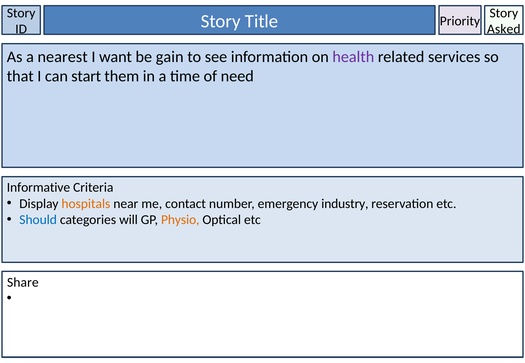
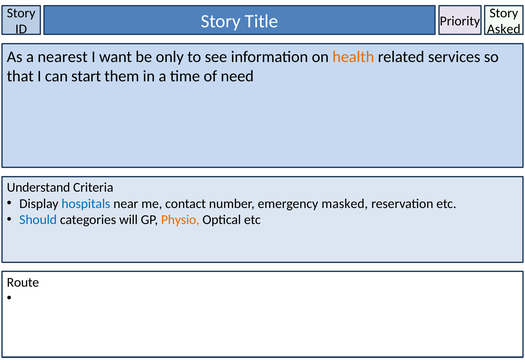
gain: gain -> only (170, 57)
health colour: purple -> orange (353, 57)
Informative: Informative -> Understand (39, 188)
hospitals colour: orange -> blue (86, 204)
industry: industry -> masked (345, 204)
Share: Share -> Route (23, 283)
